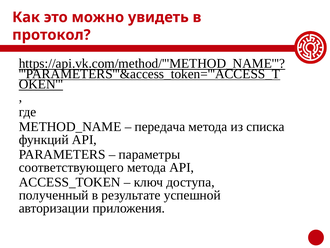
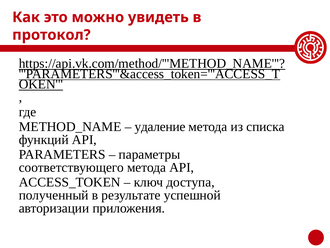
передача: передача -> удаление (160, 127)
